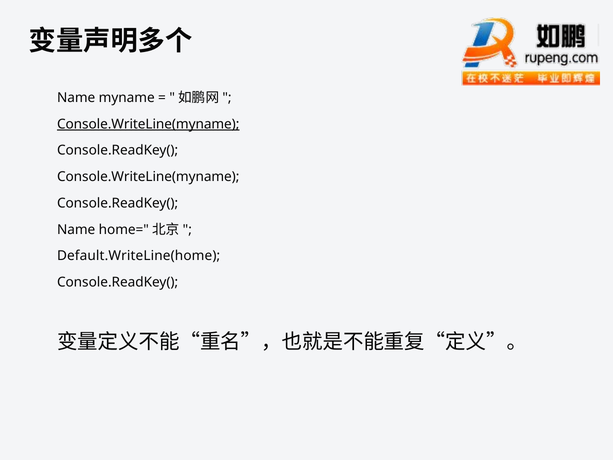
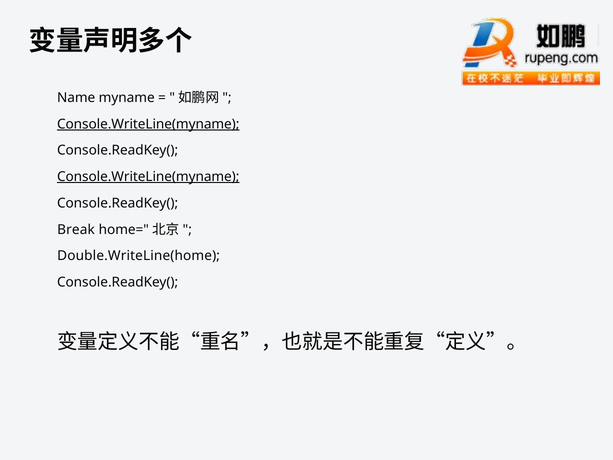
Console.WriteLine(myname underline: none -> present (148, 177)
Name: Name -> Break (76, 229)
Default.WriteLine(home: Default.WriteLine(home -> Double.WriteLine(home (139, 256)
